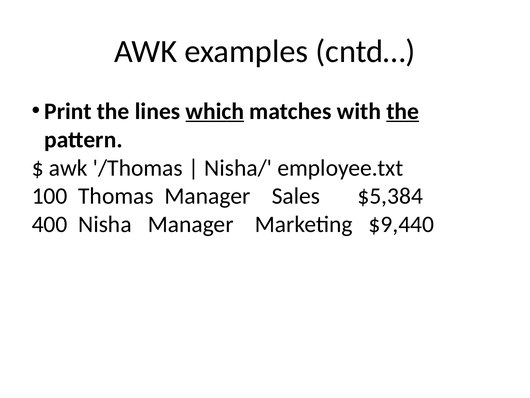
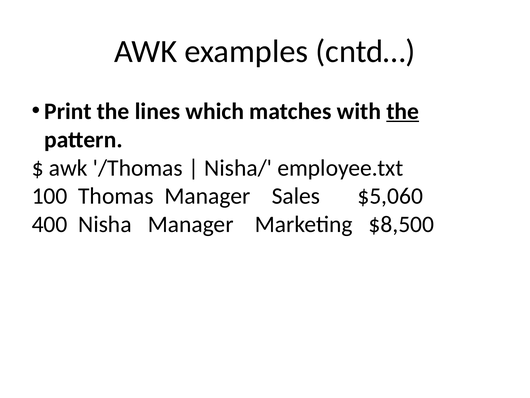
which underline: present -> none (215, 111)
$5,384: $5,384 -> $5,060 (390, 196)
$9,440: $9,440 -> $8,500 (401, 224)
